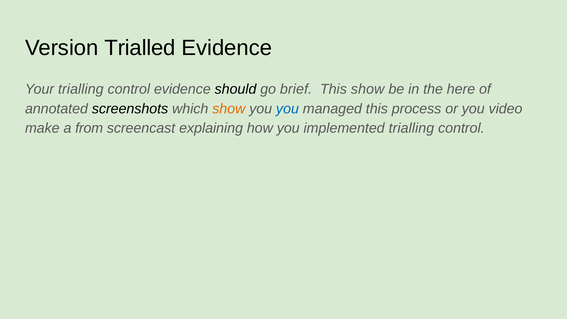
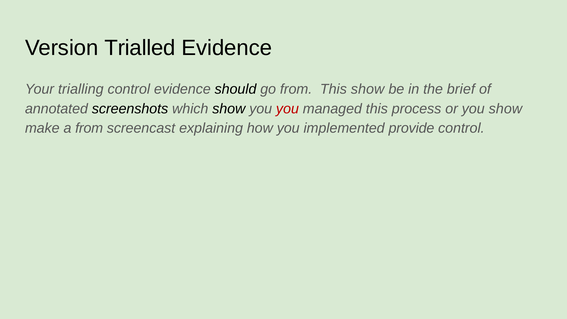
go brief: brief -> from (296, 89)
here: here -> brief (461, 89)
show colour: orange -> black (229, 109)
you colour: blue -> red (287, 109)
you video: video -> show (505, 109)
implemented trialling: trialling -> provide (411, 128)
